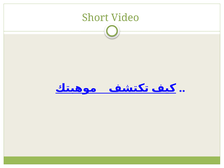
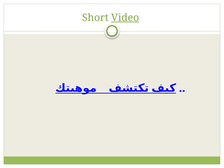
Video underline: none -> present (125, 18)
